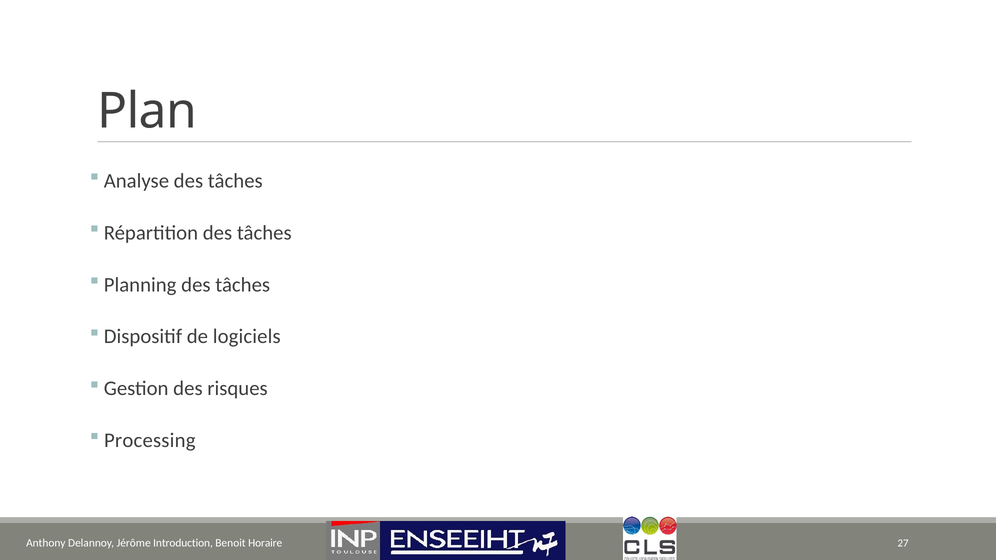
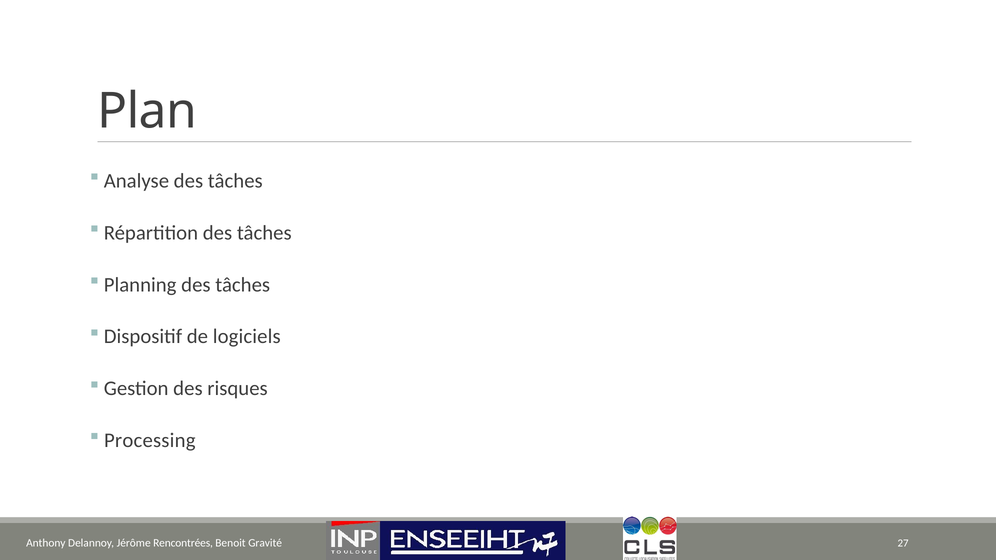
Introduction: Introduction -> Rencontrées (183, 543)
Horaire: Horaire -> Gravité (265, 543)
